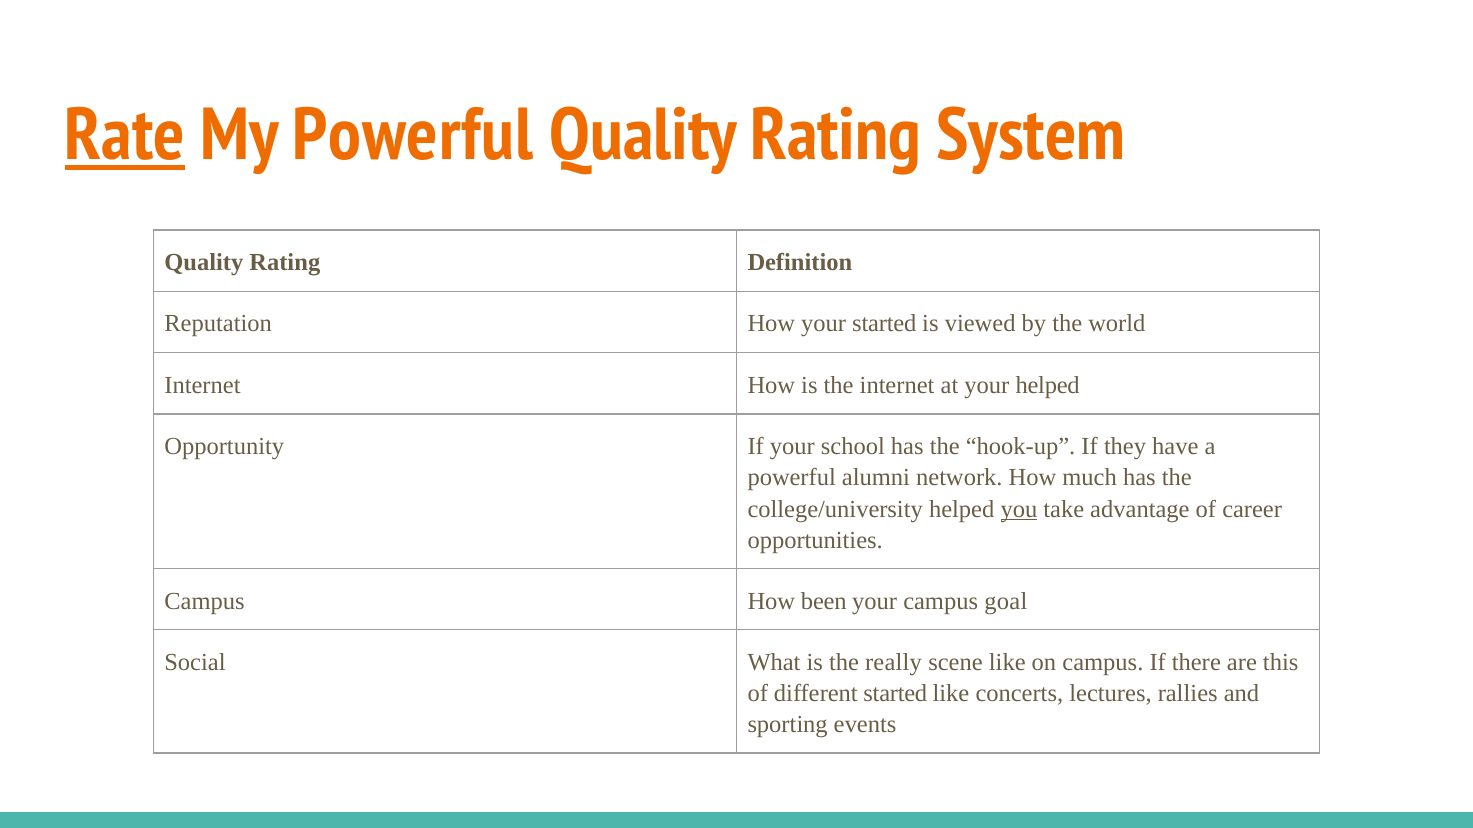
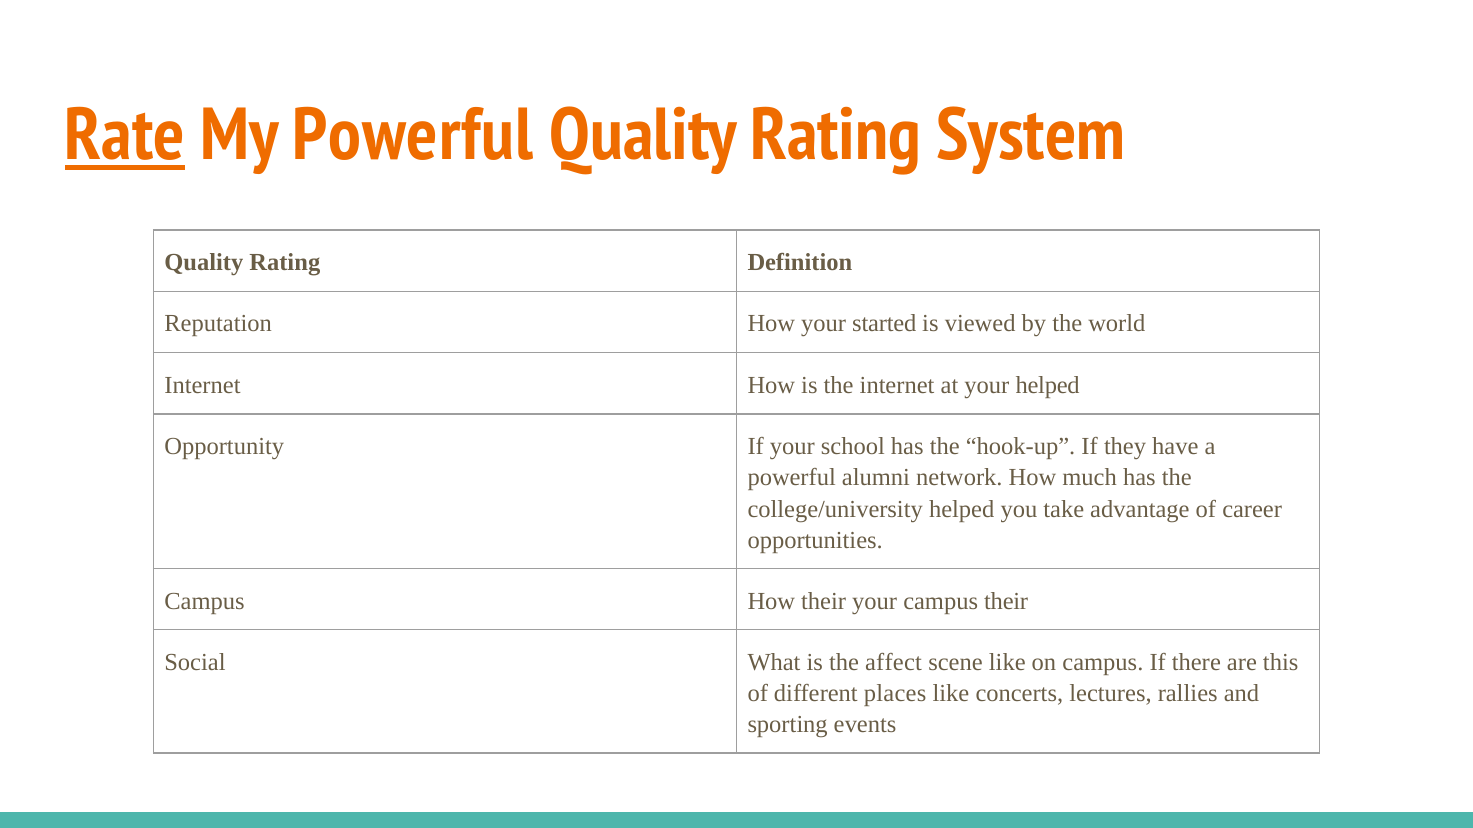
you underline: present -> none (1019, 509)
How been: been -> their (824, 601)
campus goal: goal -> their (1006, 601)
really: really -> affect (893, 663)
different started: started -> places (895, 694)
